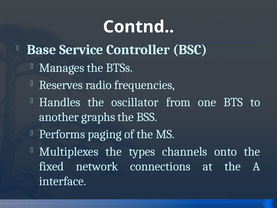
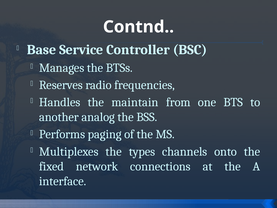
oscillator: oscillator -> maintain (135, 102)
graphs: graphs -> analog (98, 117)
